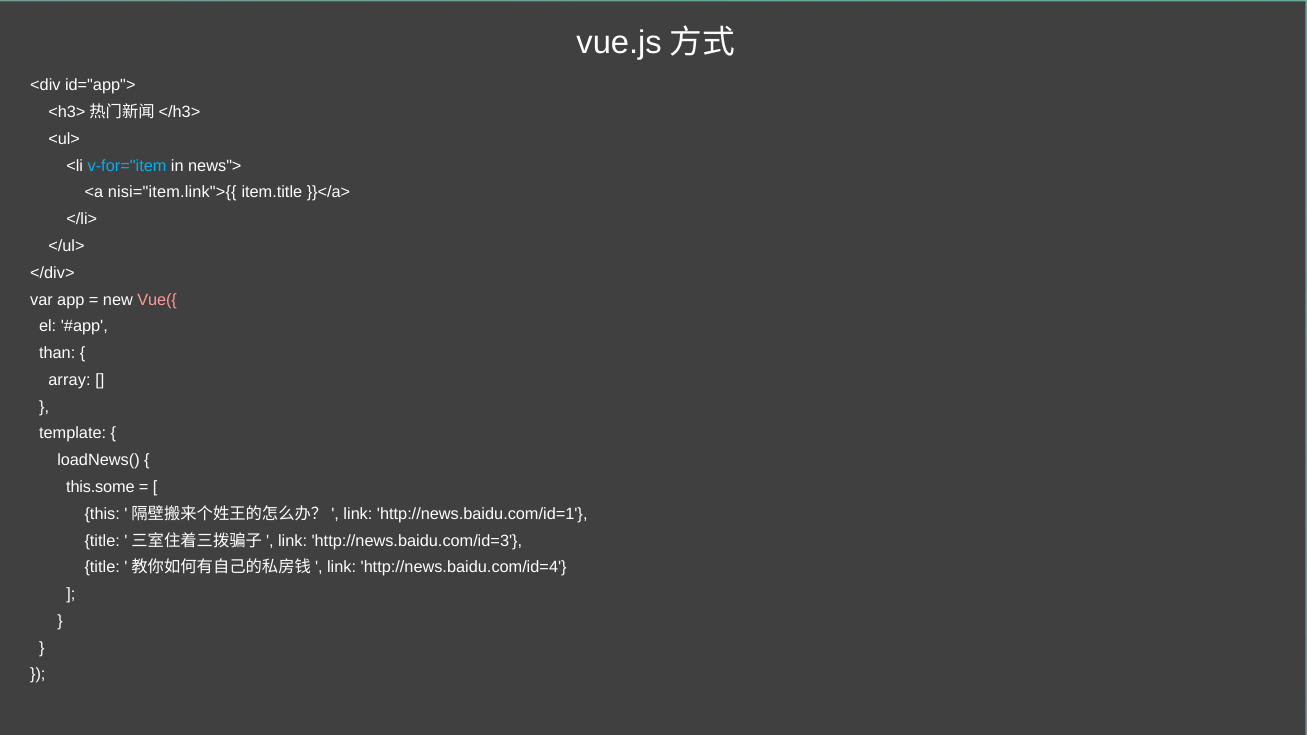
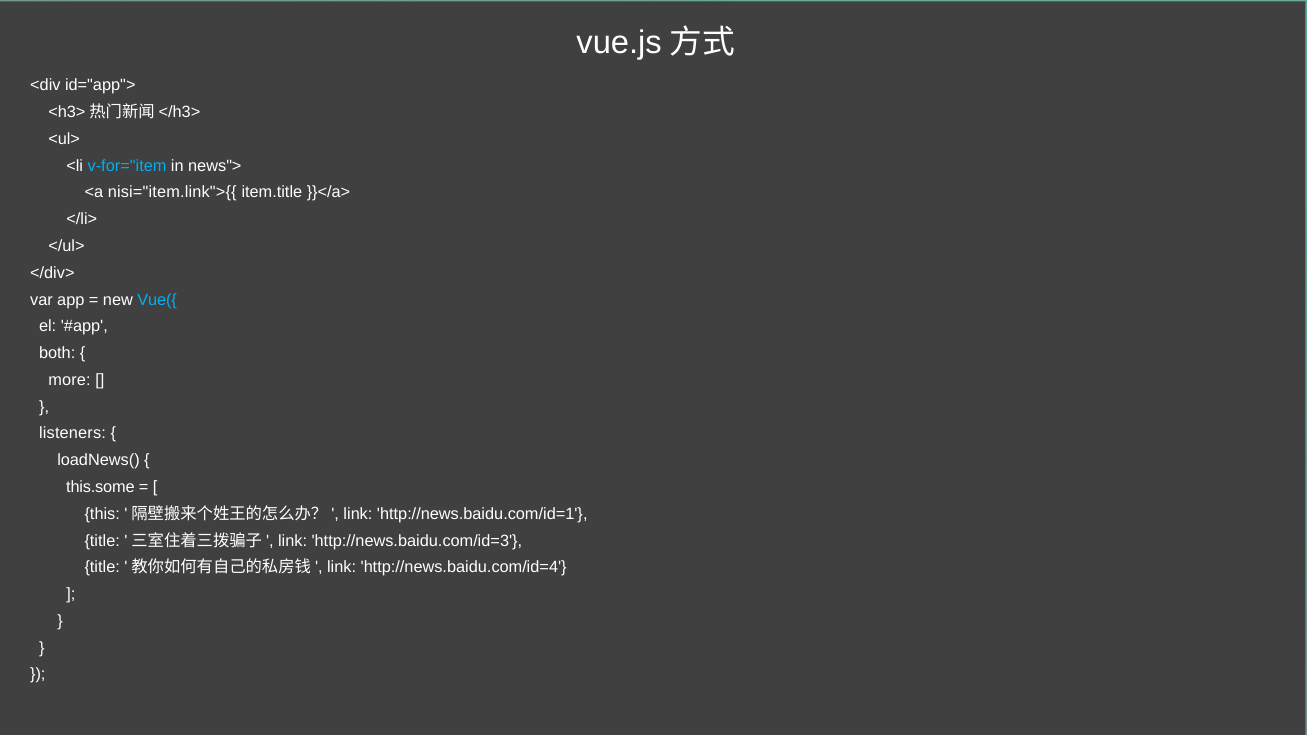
Vue({ colour: pink -> light blue (157, 300)
than: than -> both (57, 353)
array: array -> more (69, 380)
template: template -> listeners (73, 434)
